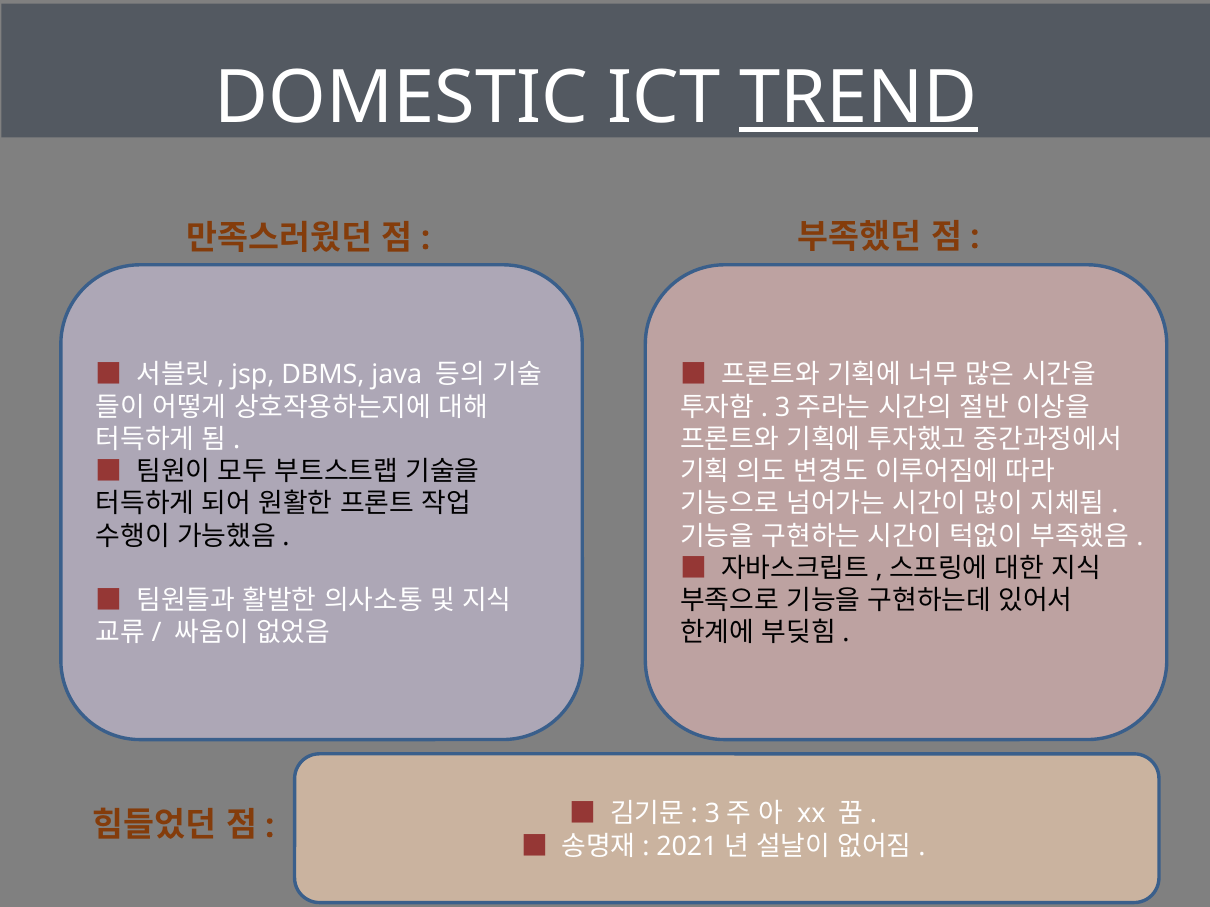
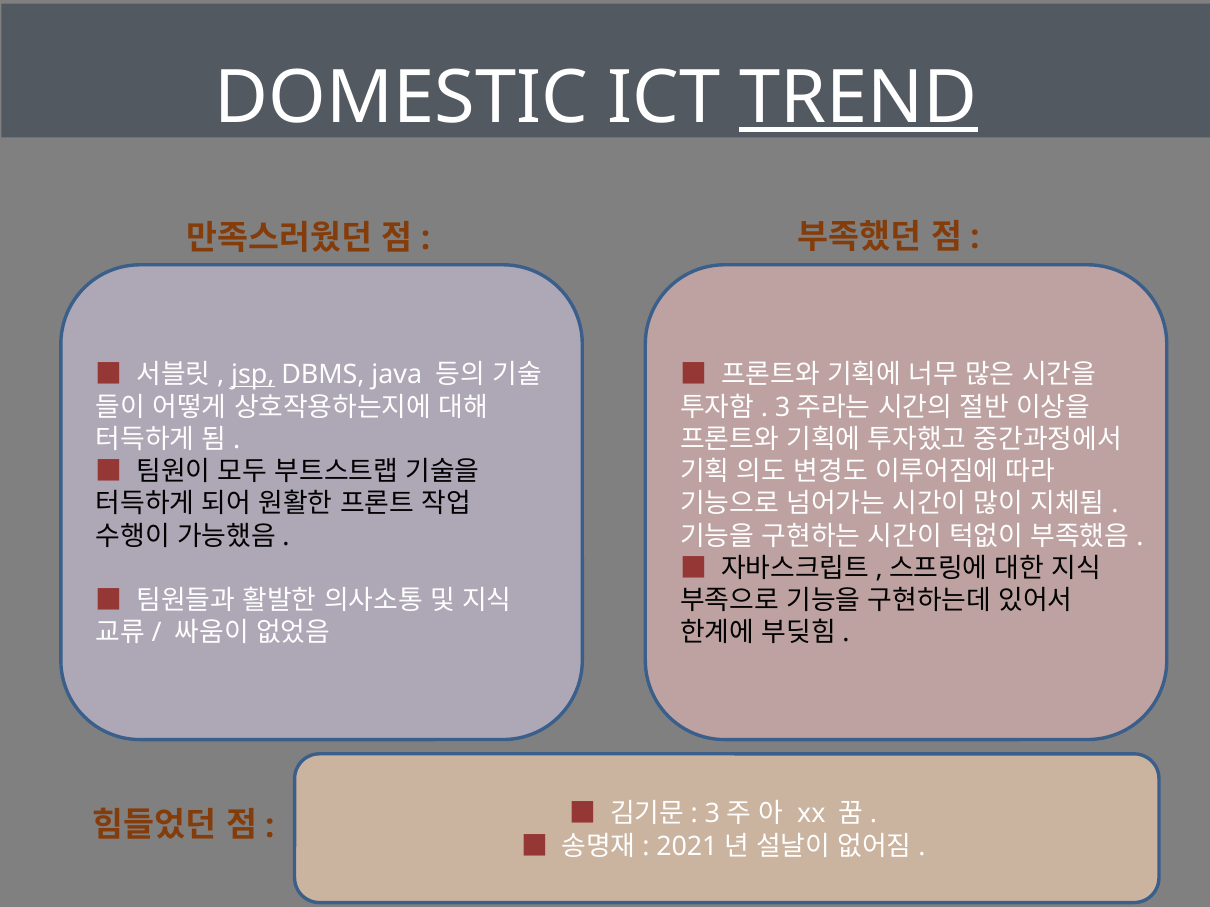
jsp underline: none -> present (253, 375)
